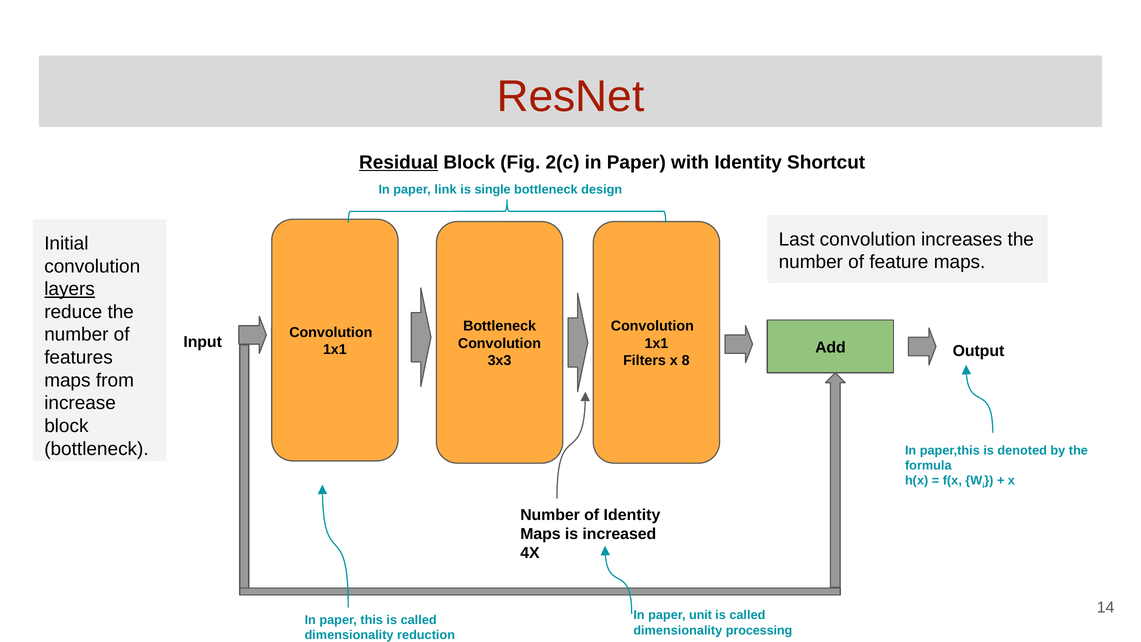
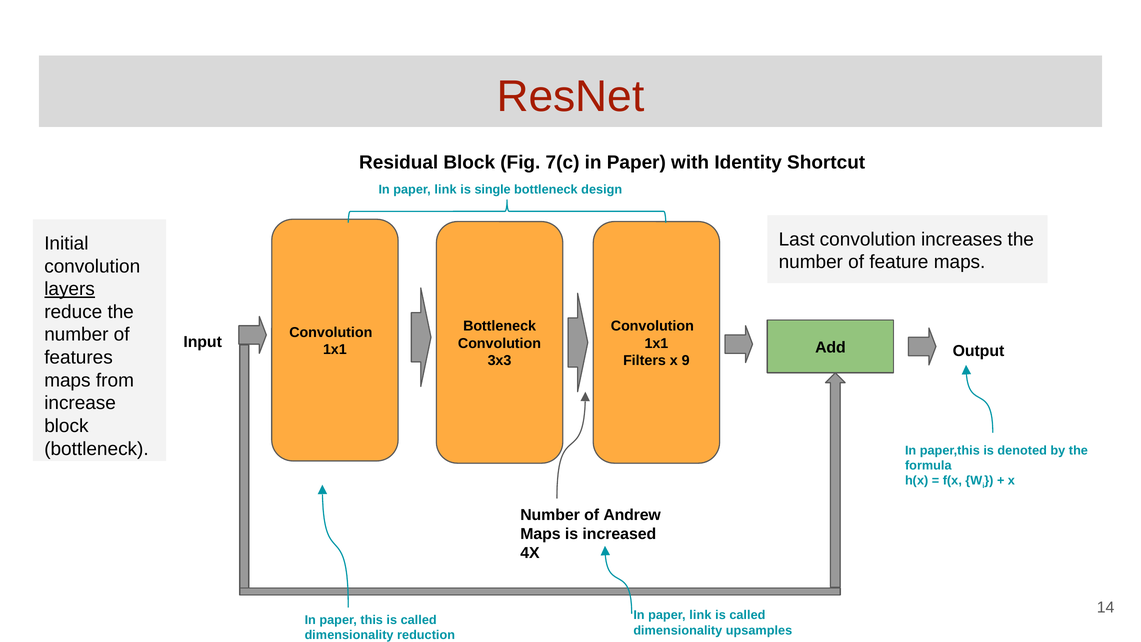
Residual underline: present -> none (399, 162)
2(c: 2(c -> 7(c (563, 162)
8: 8 -> 9 (686, 360)
of Identity: Identity -> Andrew (632, 515)
unit: unit -> link (700, 615)
processing: processing -> upsamples (759, 630)
